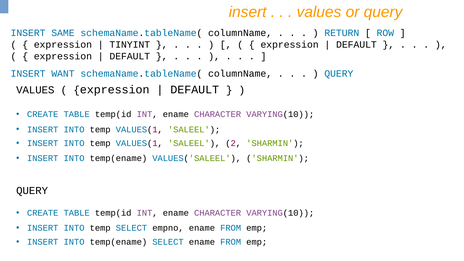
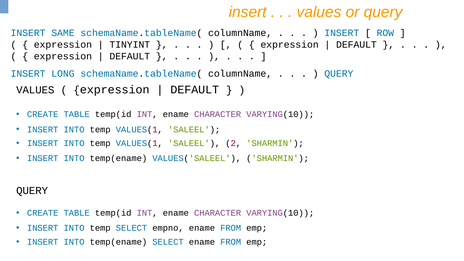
RETURN: RETURN -> INSERT (342, 33)
WANT: WANT -> LONG (63, 74)
